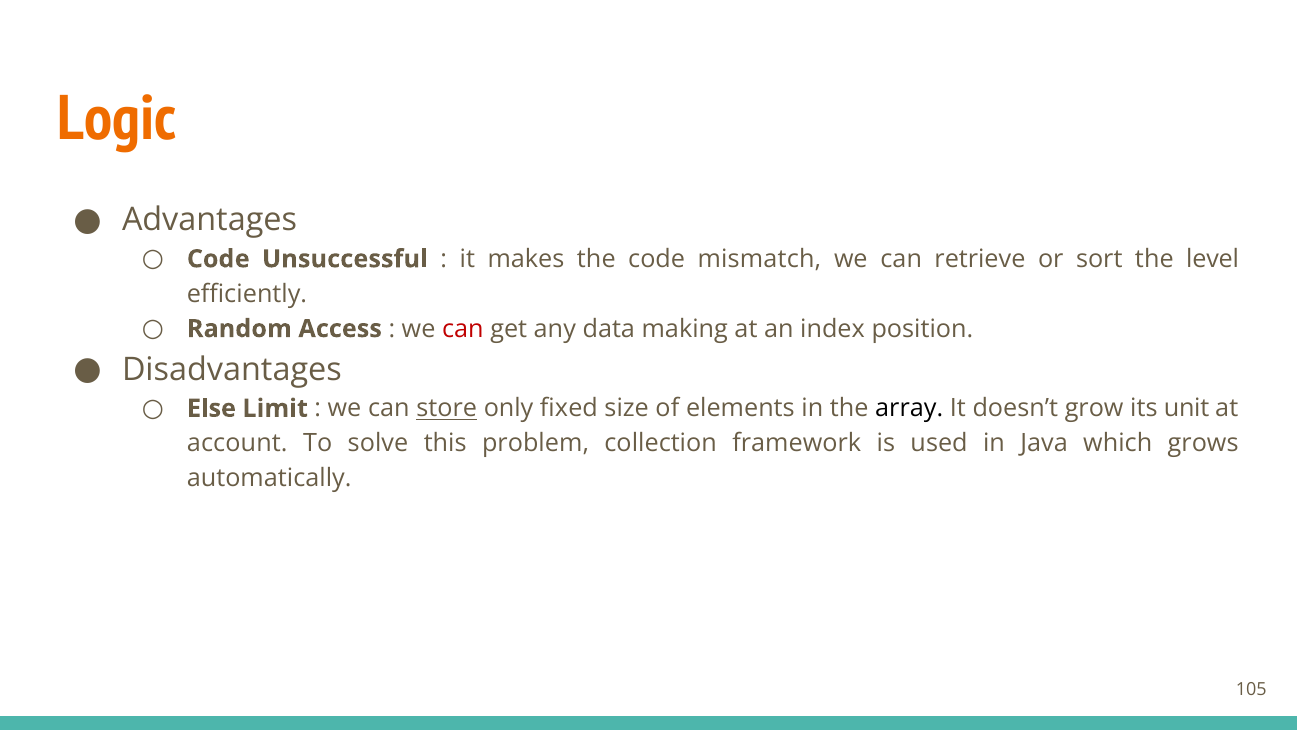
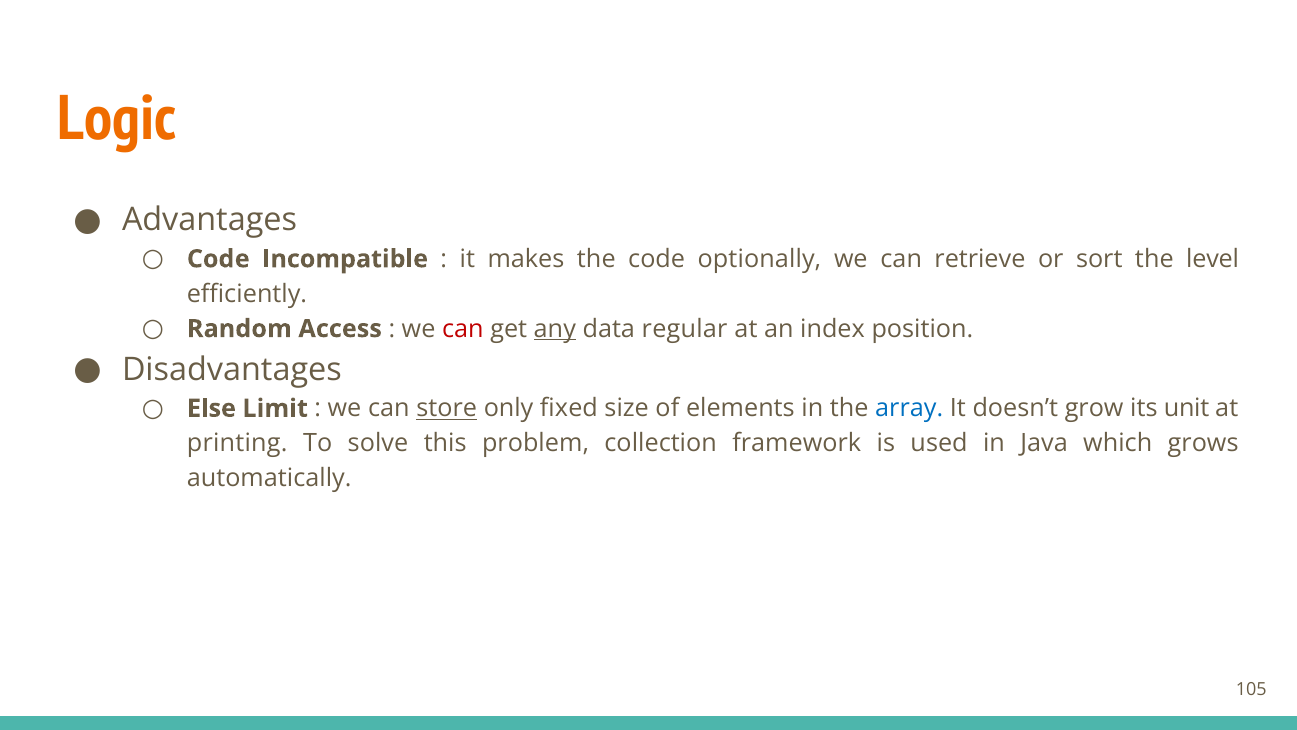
Unsuccessful: Unsuccessful -> Incompatible (345, 259)
mismatch: mismatch -> optionally (759, 259)
any underline: none -> present (555, 329)
making: making -> regular (685, 329)
array colour: black -> blue (909, 408)
account: account -> printing (237, 443)
